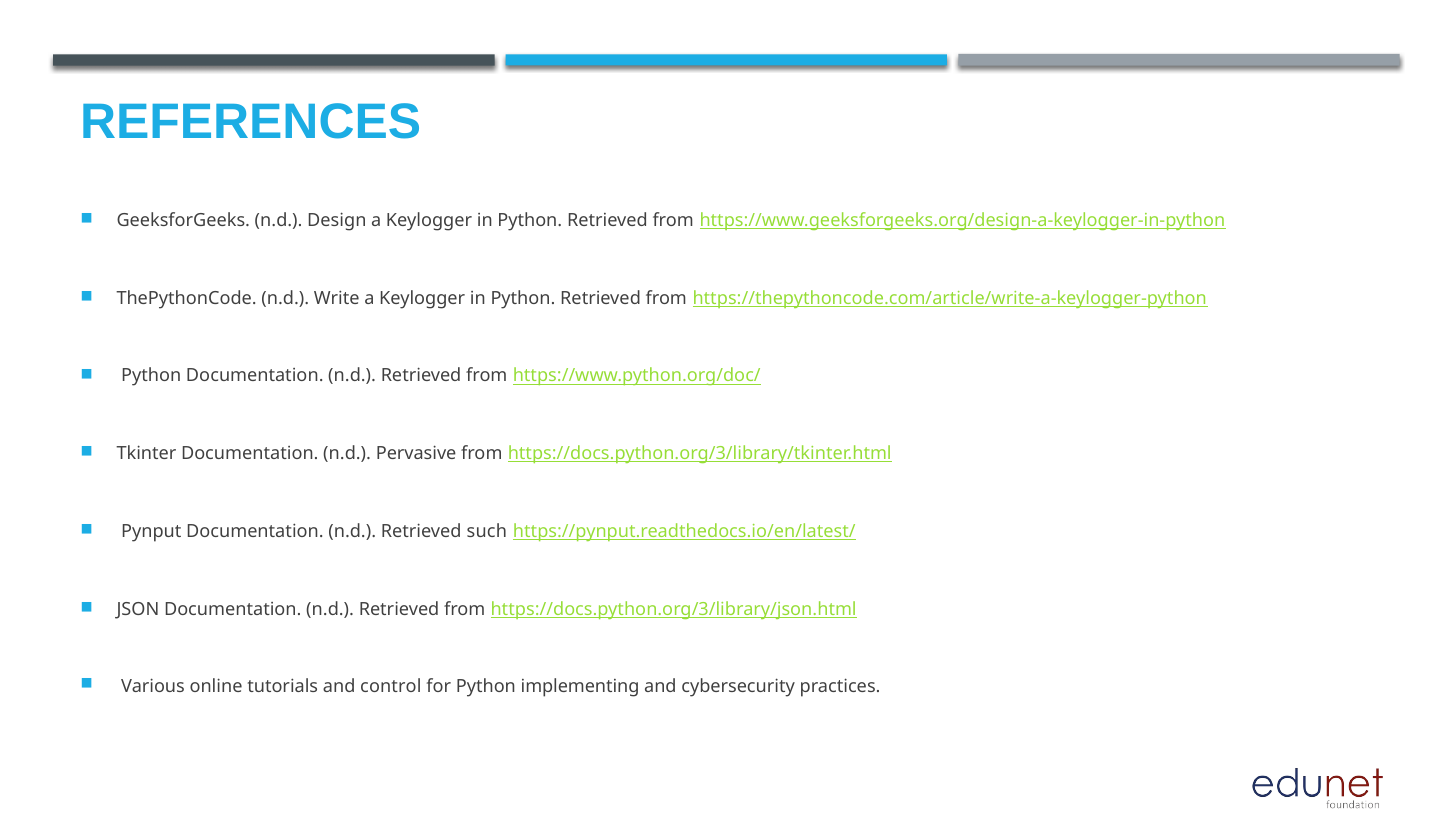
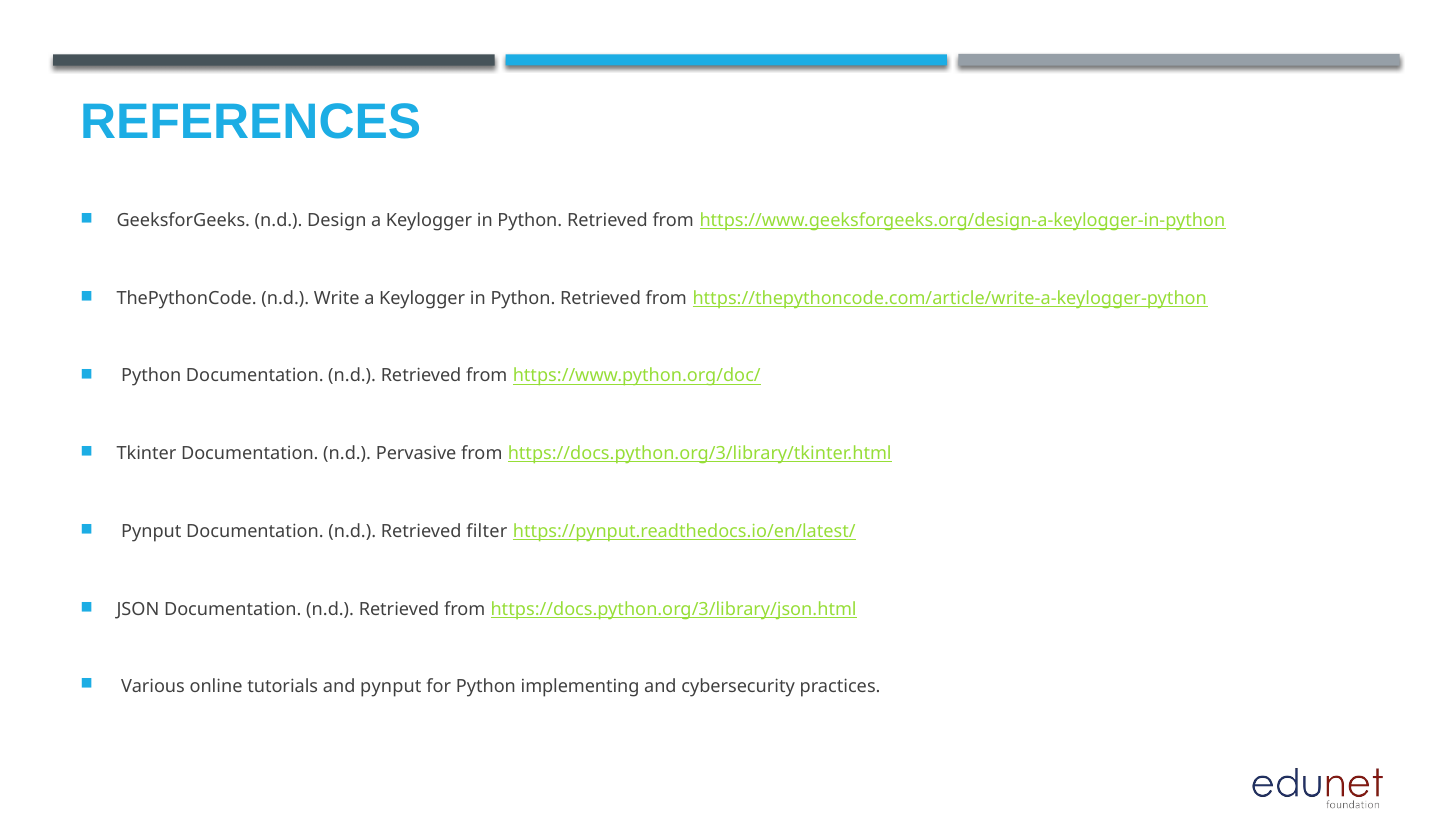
such: such -> filter (487, 532)
and control: control -> pynput (391, 687)
